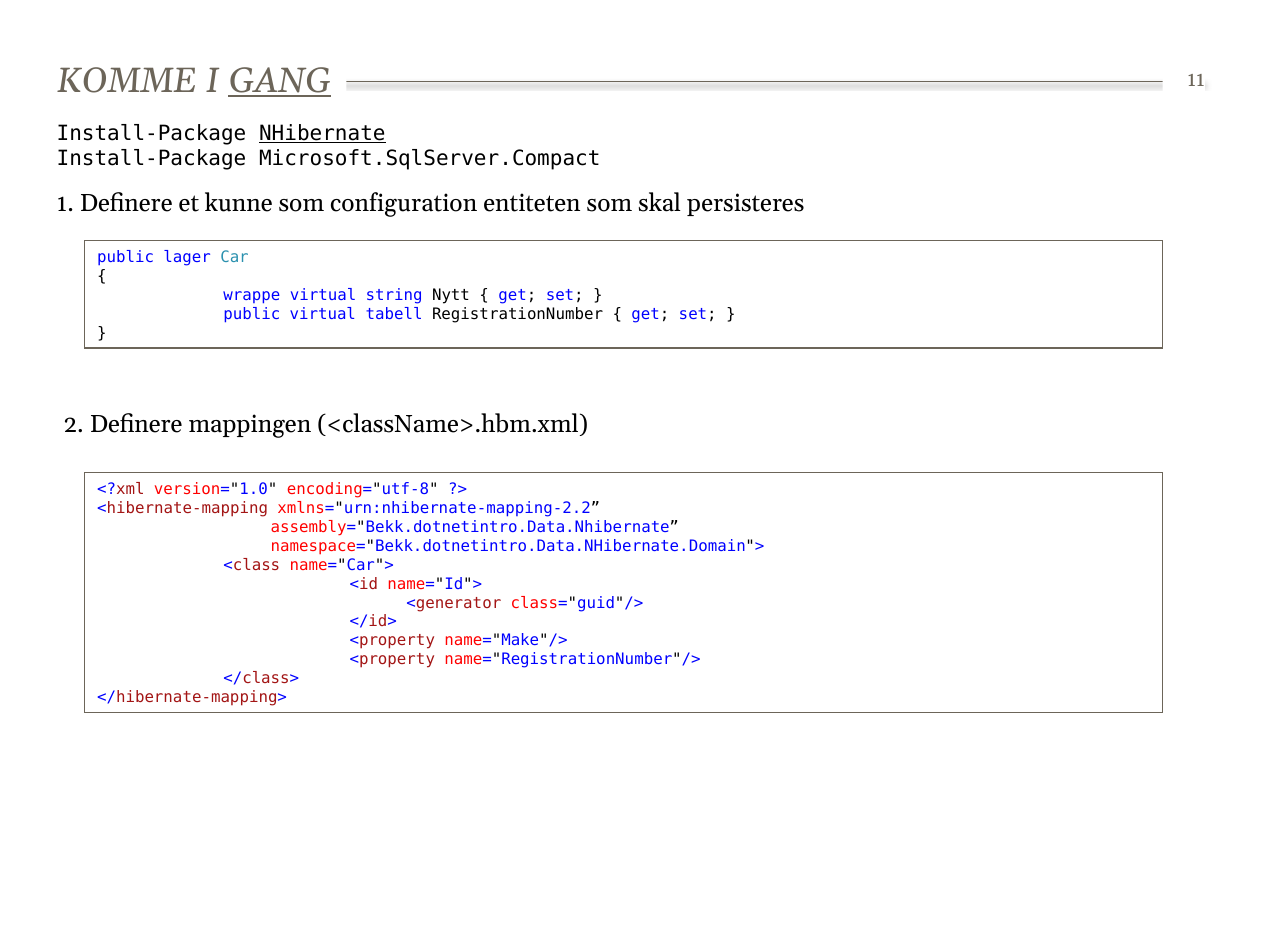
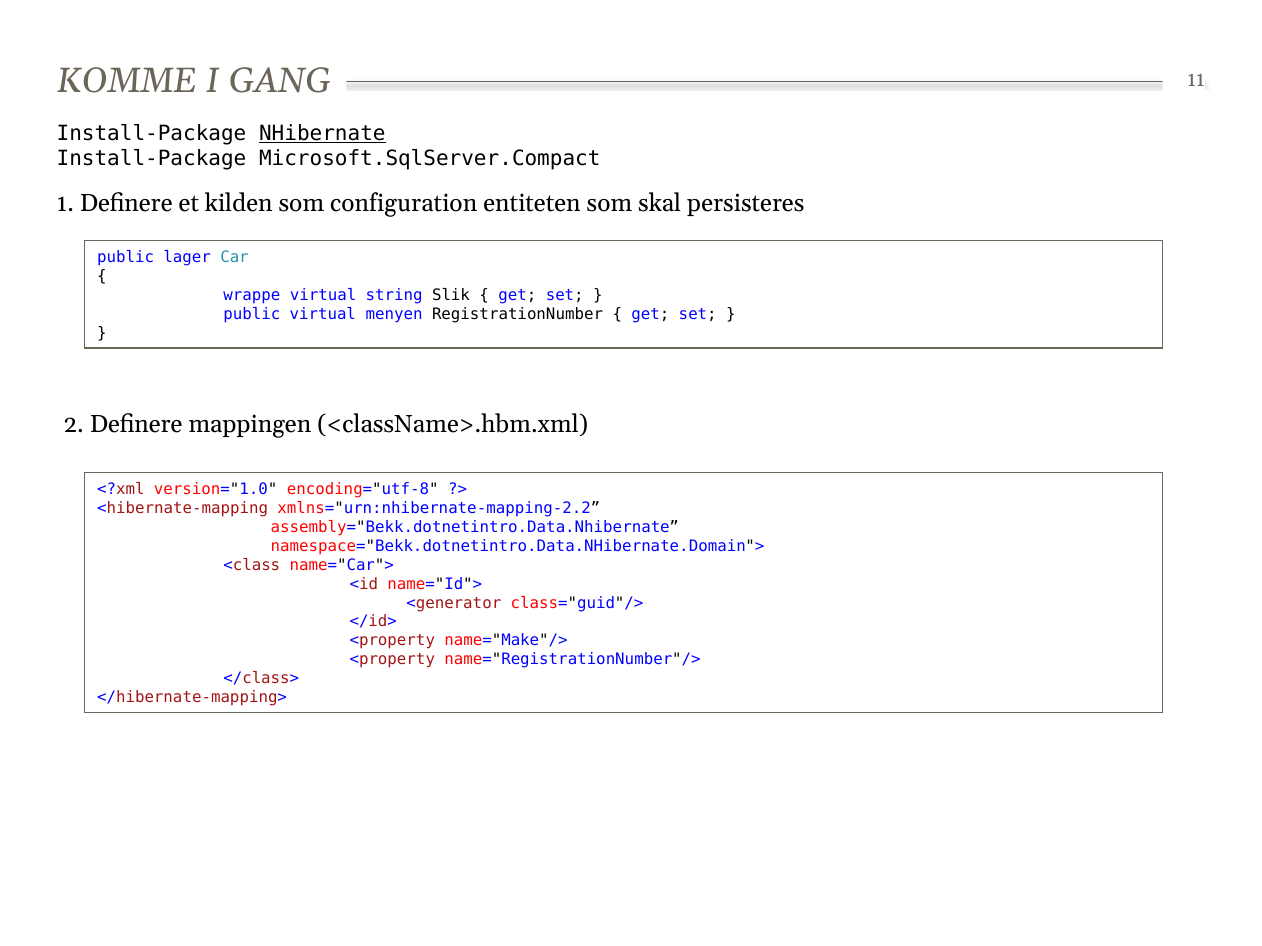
GANG underline: present -> none (279, 81)
kunne: kunne -> kilden (239, 204)
Nytt: Nytt -> Slik (451, 295)
tabell: tabell -> menyen (394, 314)
